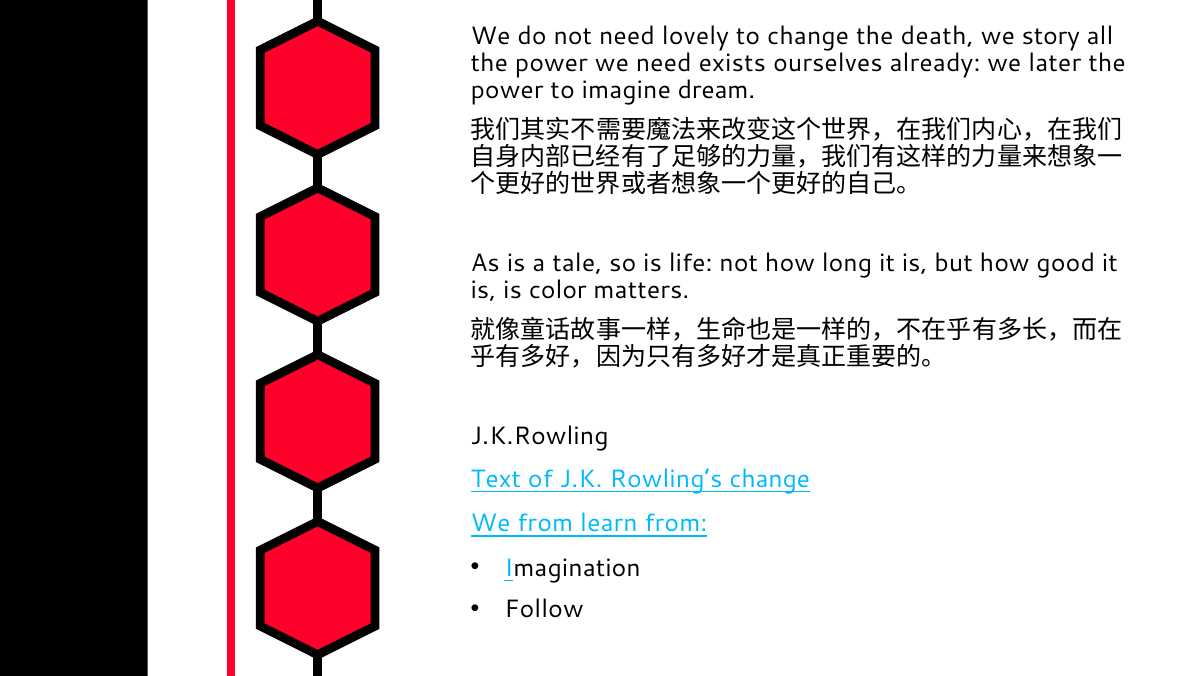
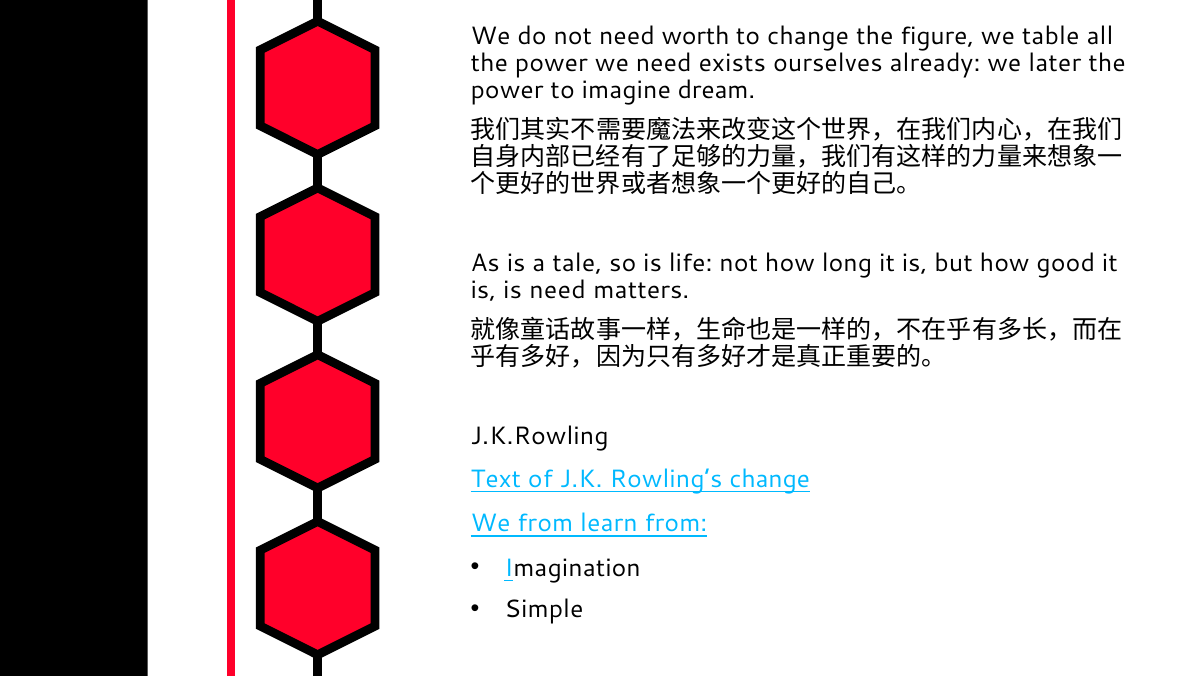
lovely: lovely -> worth (696, 36)
death: death -> figure (937, 36)
story: story -> table (1051, 36)
is color: color -> need (558, 290)
Follow: Follow -> Simple (544, 609)
